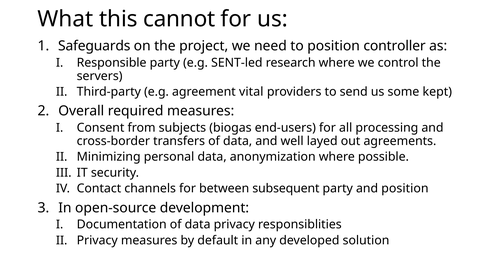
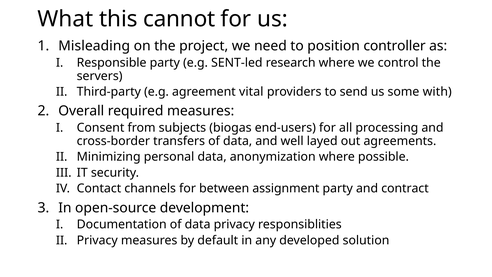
Safeguards: Safeguards -> Misleading (94, 46)
kept: kept -> with (437, 92)
subsequent: subsequent -> assignment (286, 188)
and position: position -> contract (405, 188)
